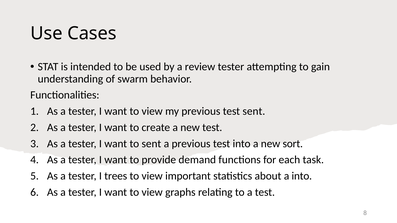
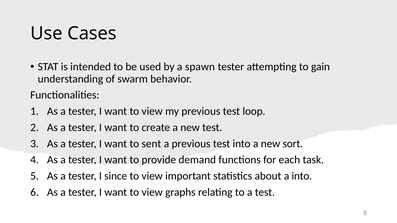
review: review -> spawn (200, 67)
test sent: sent -> loop (254, 111)
trees: trees -> since (116, 176)
